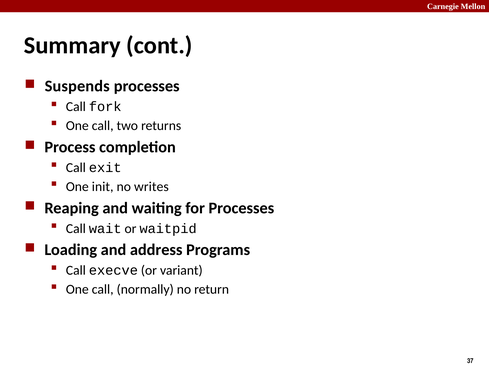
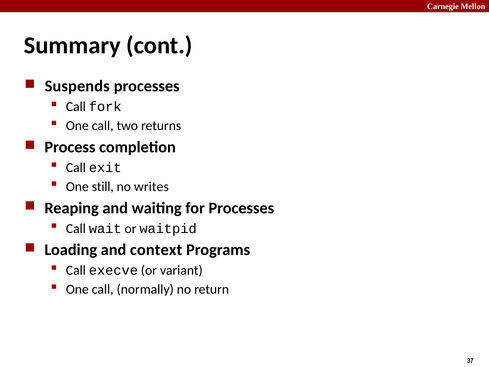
init: init -> still (103, 187)
address: address -> context (156, 250)
